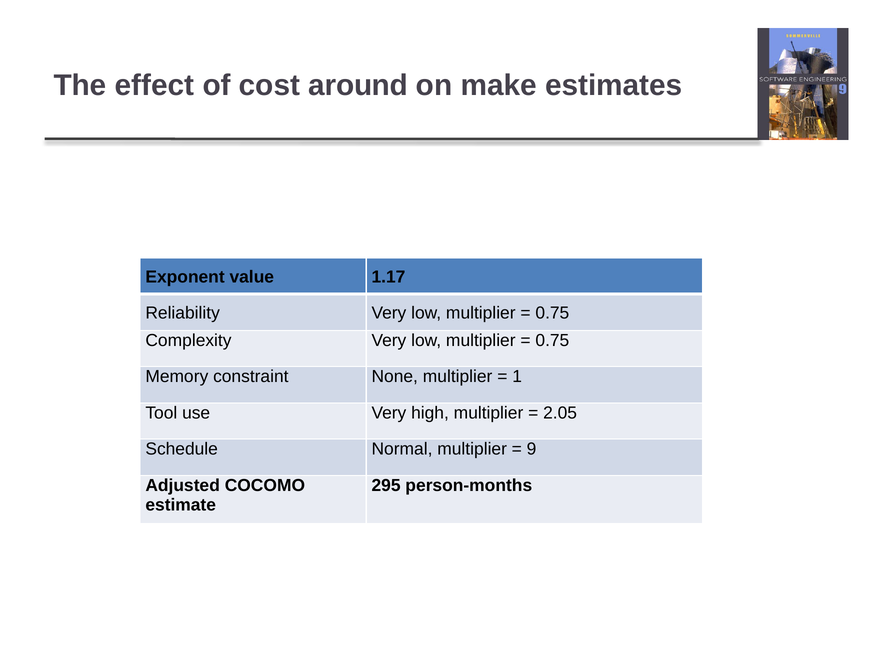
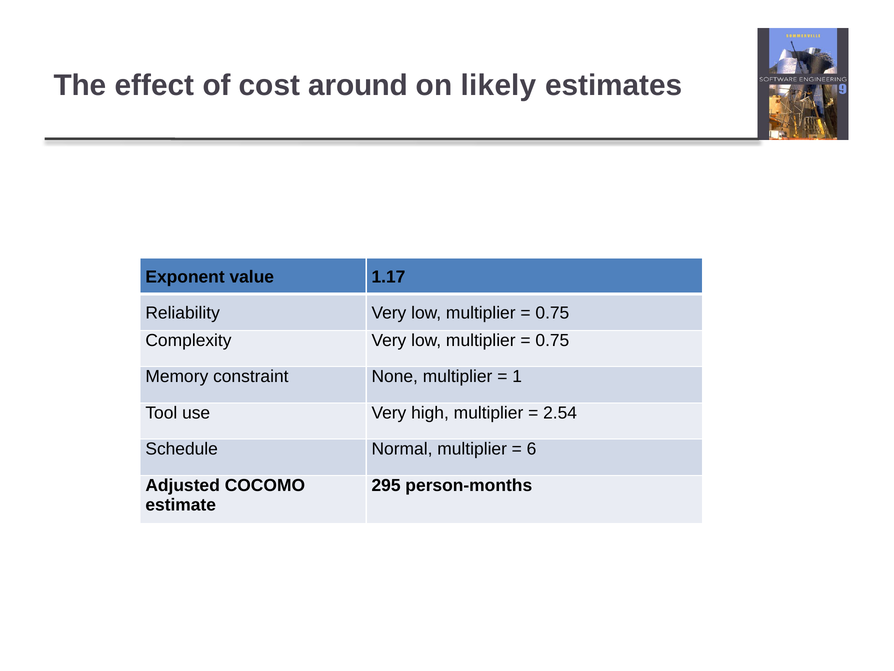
make: make -> likely (499, 86)
2.05: 2.05 -> 2.54 (560, 413)
9: 9 -> 6 (532, 449)
